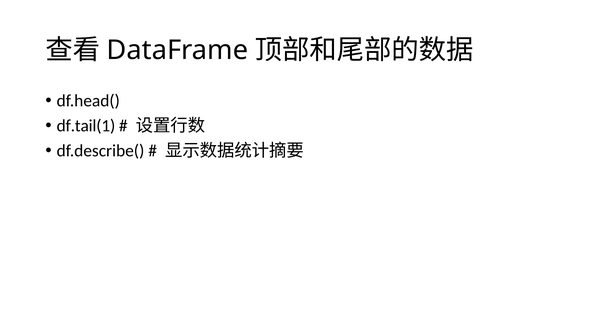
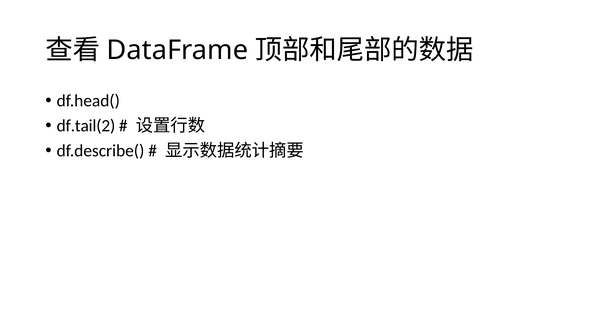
df.tail(1: df.tail(1 -> df.tail(2 (86, 126)
